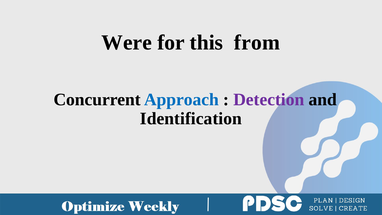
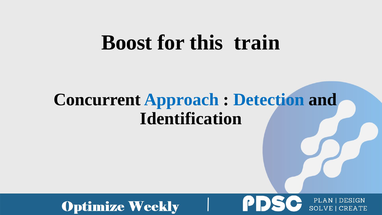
Were: Were -> Boost (127, 42)
from: from -> train (257, 42)
Detection colour: purple -> blue (269, 100)
